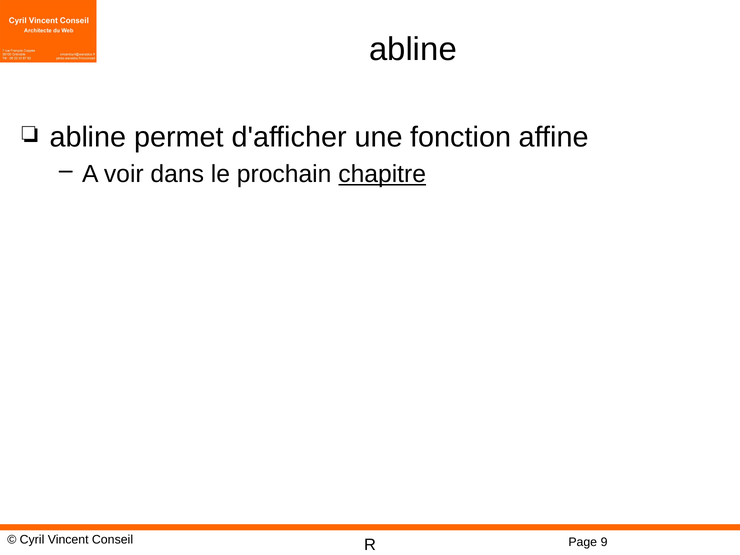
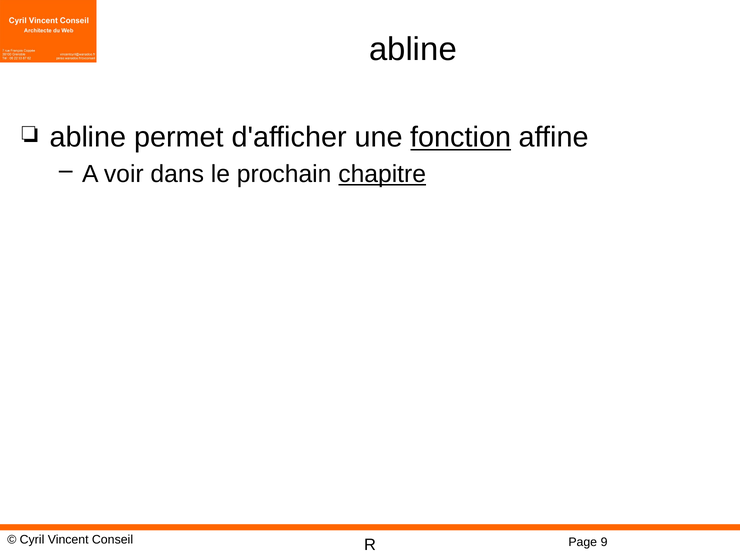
fonction underline: none -> present (461, 137)
